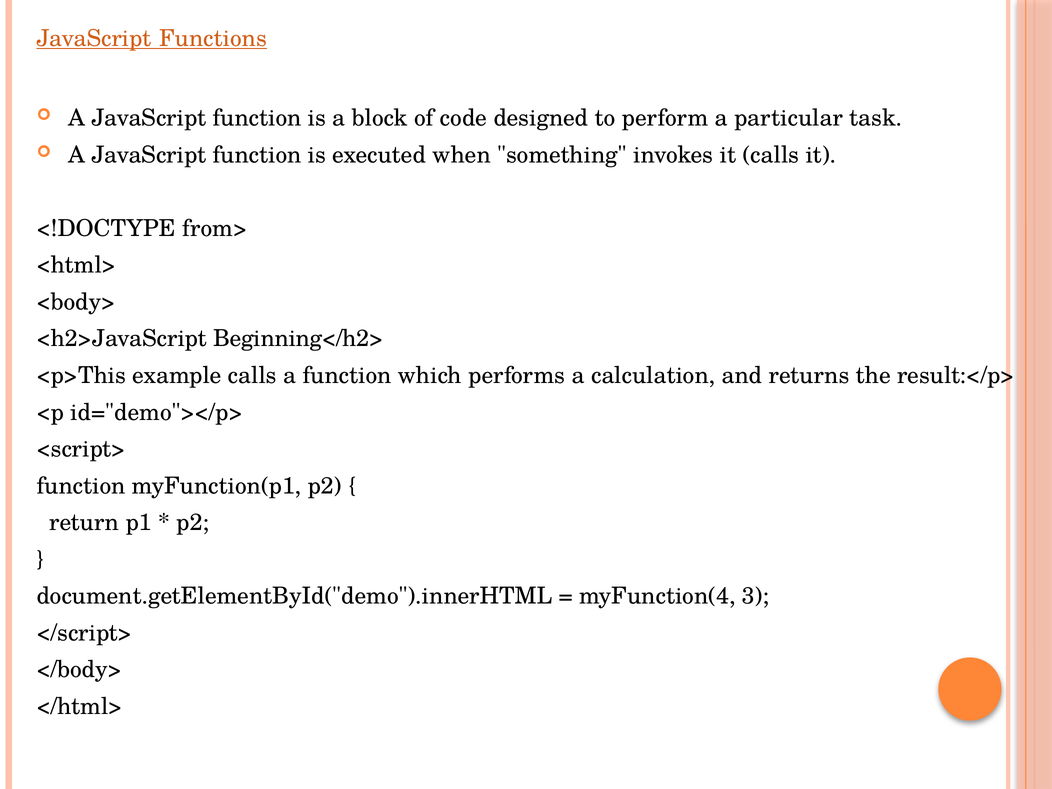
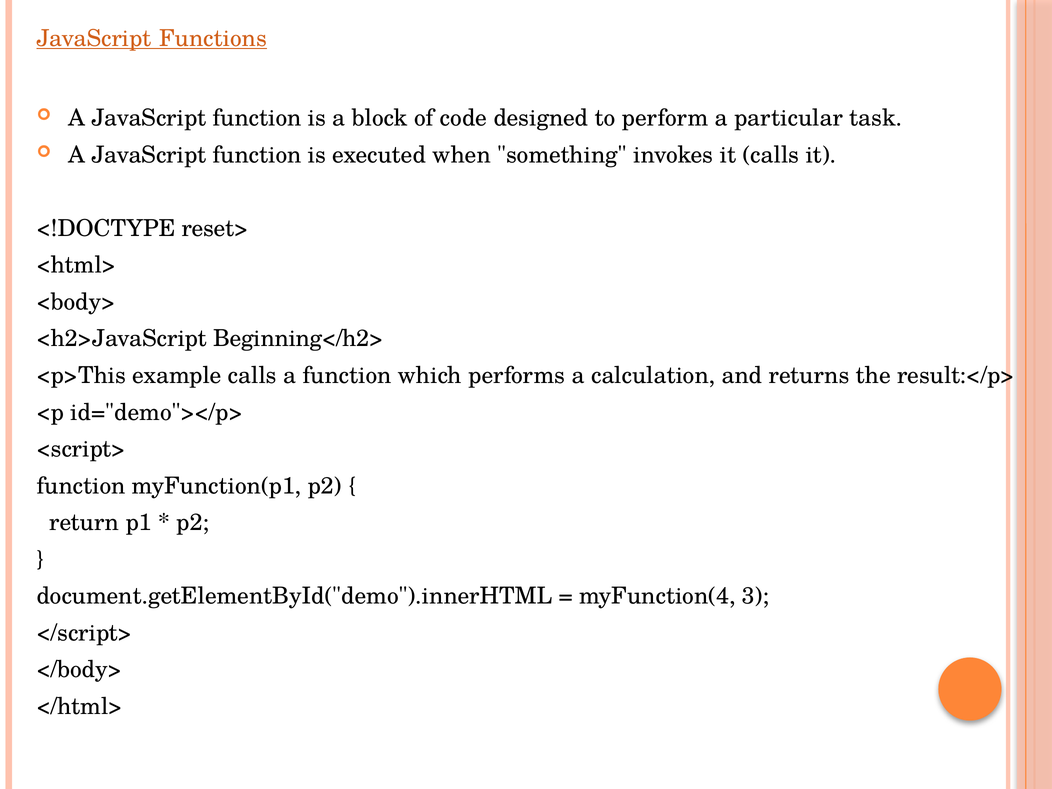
from>: from> -> reset> (215, 228)
